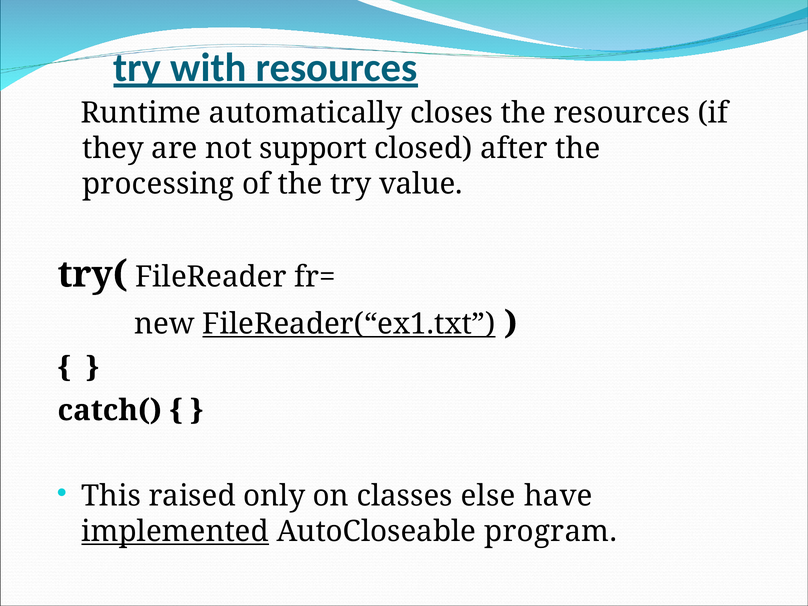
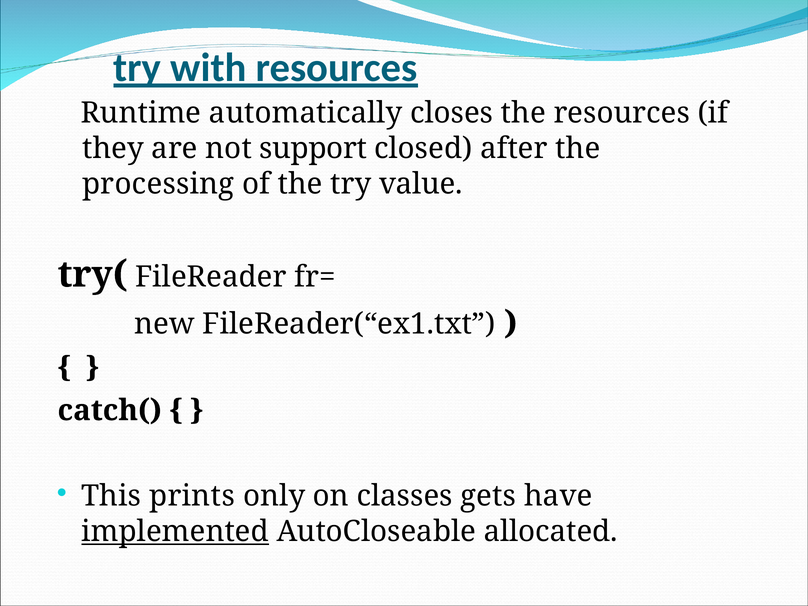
FileReader(“ex1.txt underline: present -> none (349, 324)
raised: raised -> prints (192, 496)
else: else -> gets (488, 496)
program: program -> allocated (551, 531)
